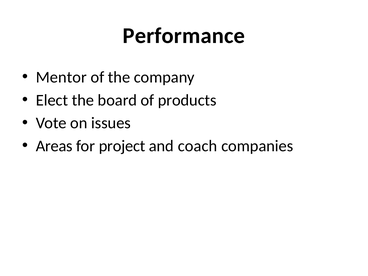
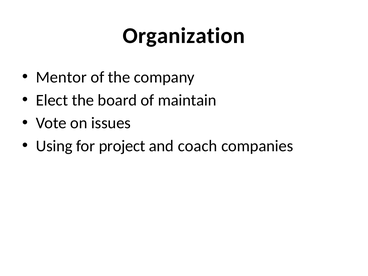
Performance: Performance -> Organization (184, 36)
products: products -> maintain (187, 100)
Areas: Areas -> Using (54, 146)
